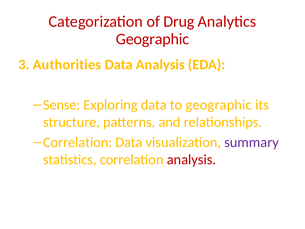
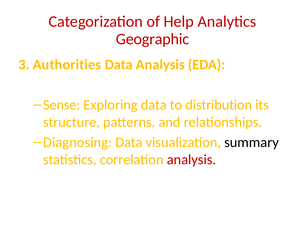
Drug: Drug -> Help (179, 22)
to geographic: geographic -> distribution (219, 105)
Correlation: Correlation -> Diagnosing (78, 142)
summary colour: purple -> black (252, 142)
